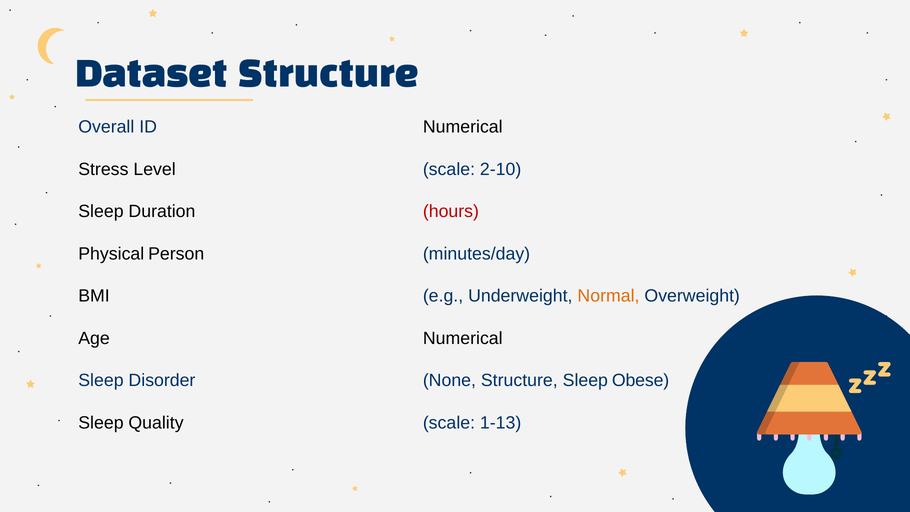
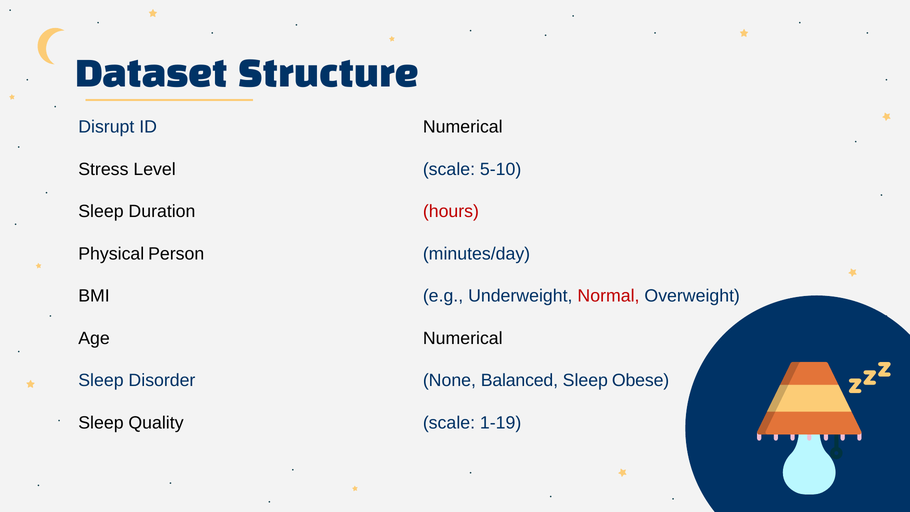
Overall: Overall -> Disrupt (106, 127)
2-10: 2-10 -> 5-10 (501, 169)
Normal colour: orange -> red (609, 296)
None Structure: Structure -> Balanced (519, 380)
1-13: 1-13 -> 1-19 (501, 423)
